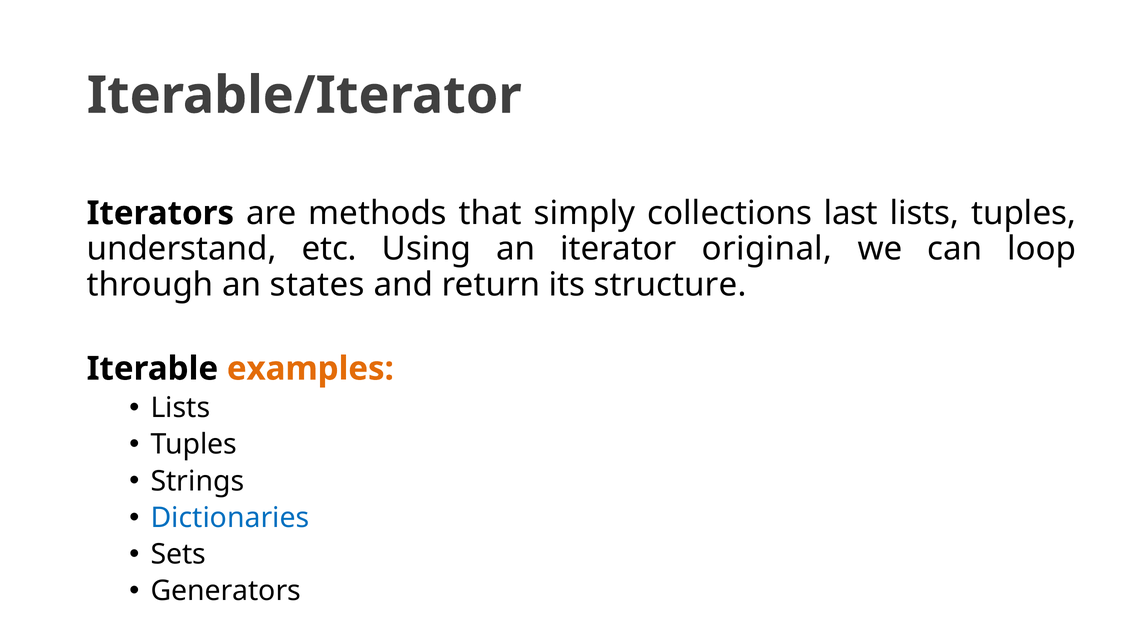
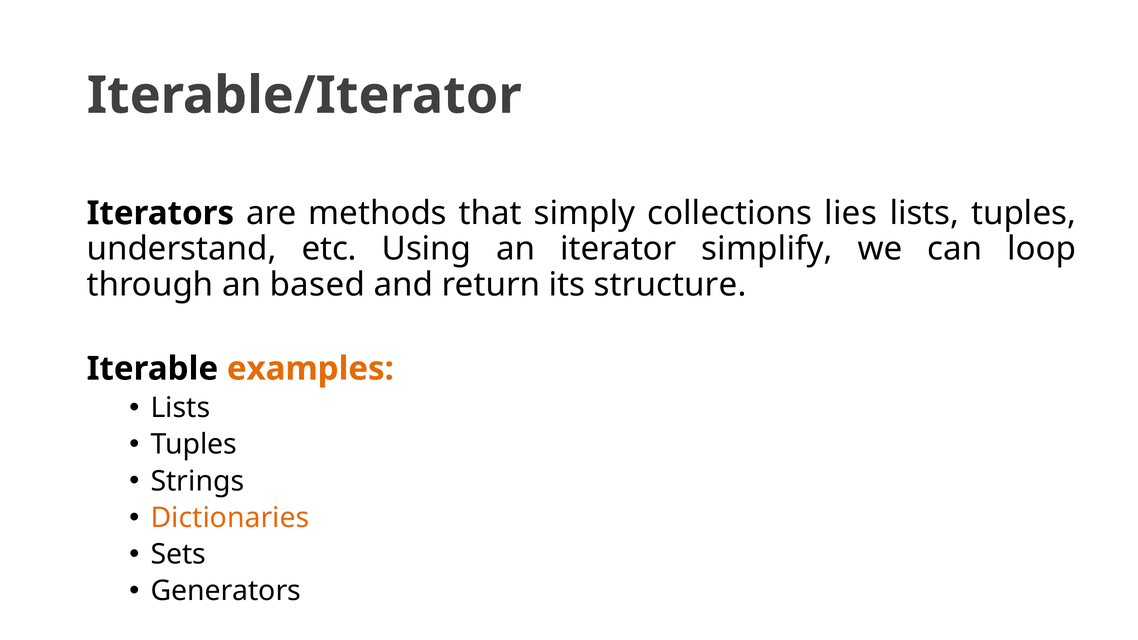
last: last -> lies (851, 213)
original: original -> simplify (767, 249)
states: states -> based (317, 285)
Dictionaries colour: blue -> orange (230, 518)
